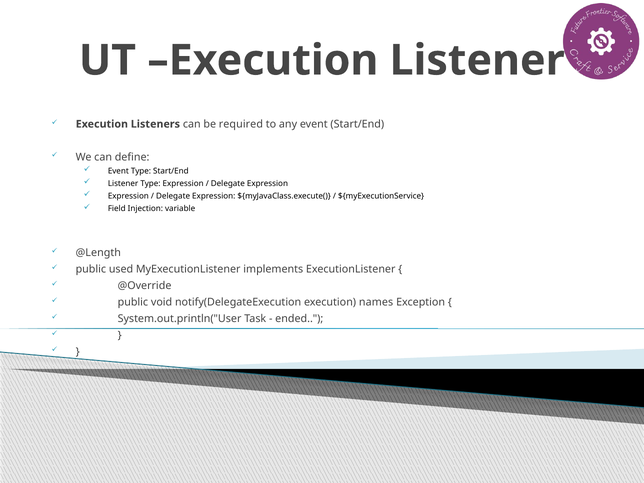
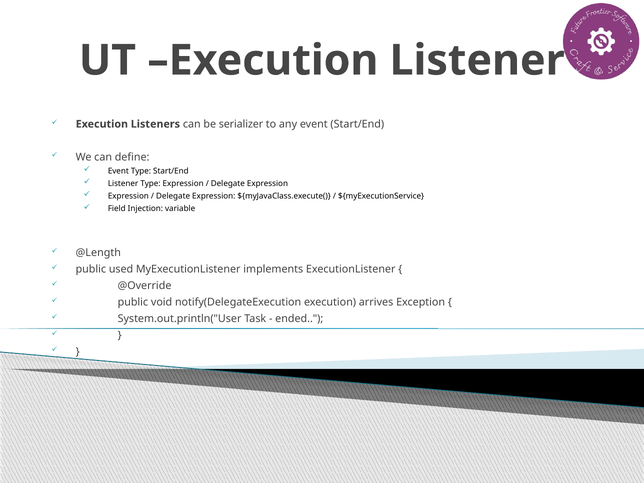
required: required -> serializer (241, 124)
names: names -> arrives (376, 302)
